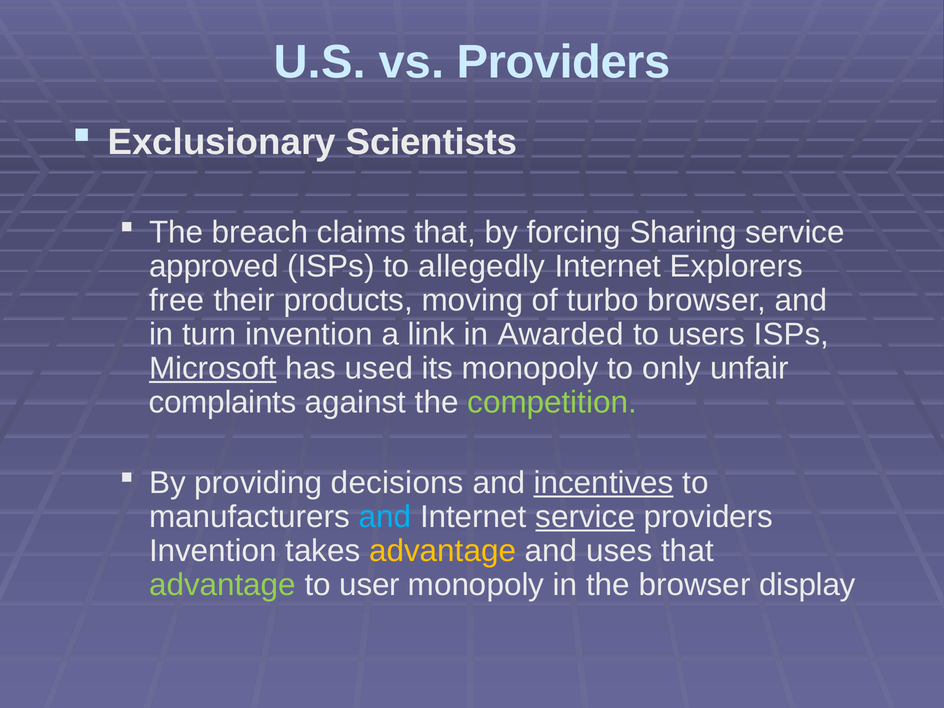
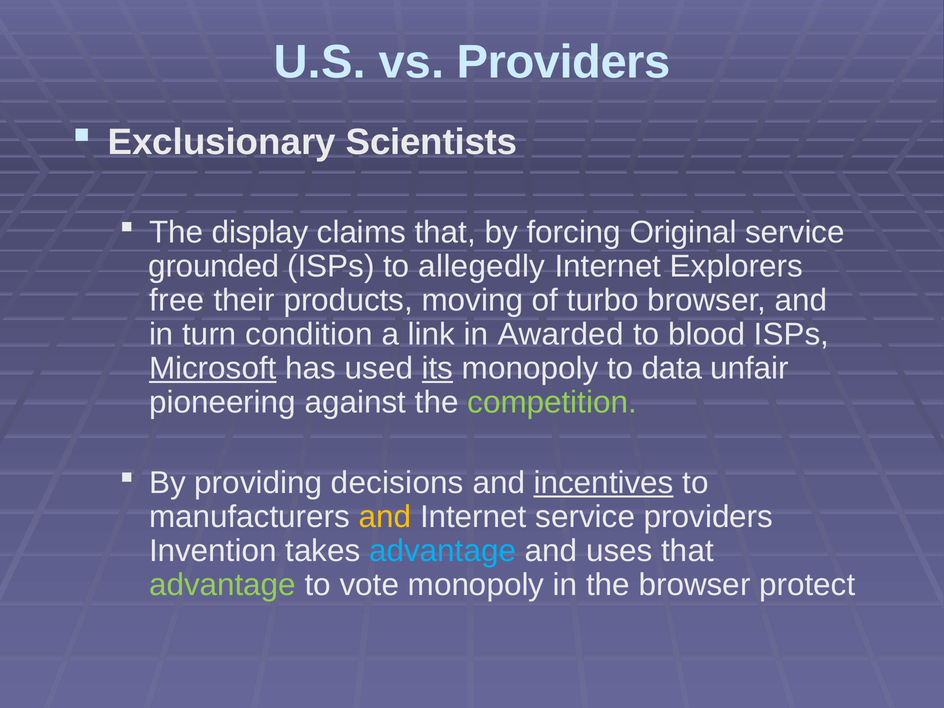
breach: breach -> display (260, 232)
Sharing: Sharing -> Original (683, 232)
approved: approved -> grounded (214, 266)
turn invention: invention -> condition (309, 334)
users: users -> blood (707, 334)
its underline: none -> present (437, 368)
only: only -> data (672, 368)
complaints: complaints -> pioneering (223, 402)
and colour: light blue -> yellow (385, 517)
service underline: present -> none (585, 517)
advantage colour: yellow -> light blue (443, 551)
user: user -> vote (369, 585)
display: display -> protect (807, 585)
